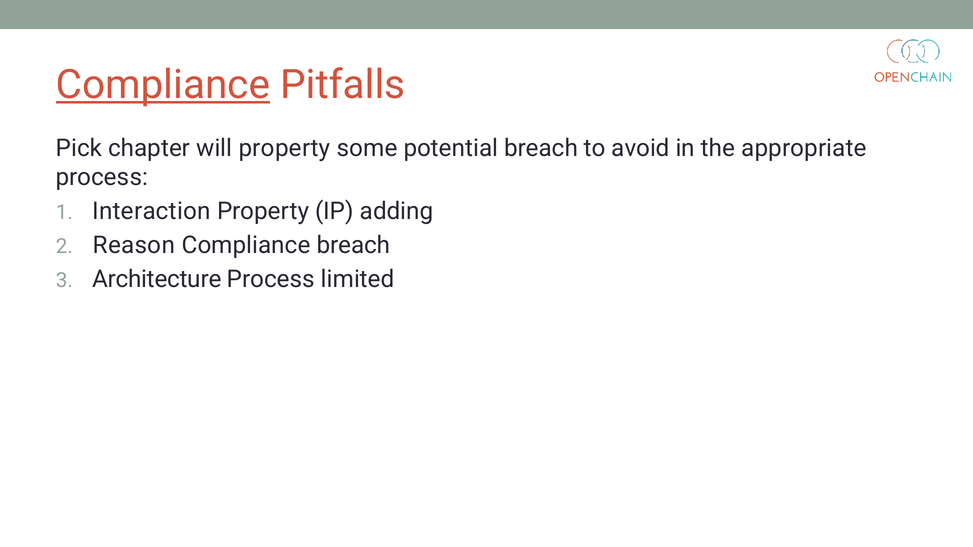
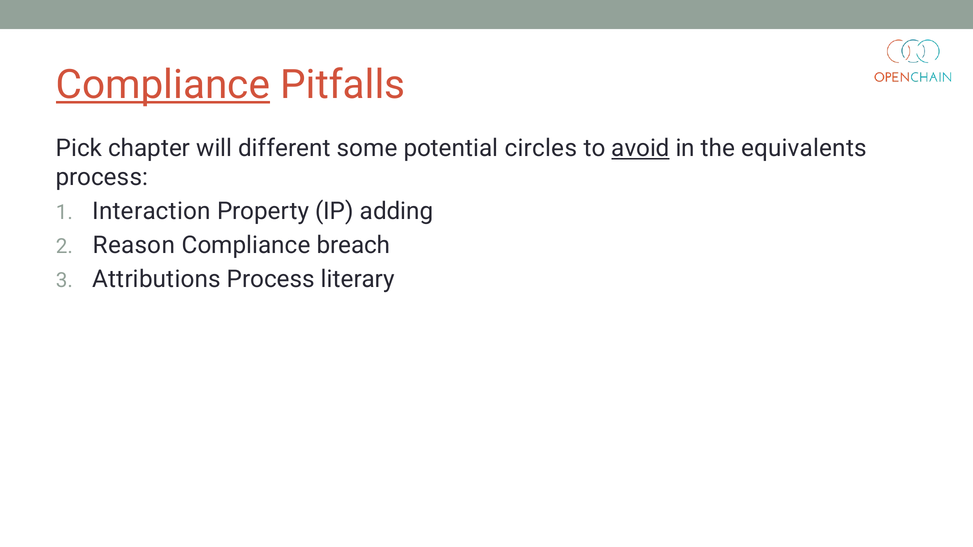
will property: property -> different (284, 148)
potential breach: breach -> circles (541, 148)
avoid underline: none -> present (641, 148)
appropriate: appropriate -> equivalents (804, 148)
Architecture: Architecture -> Attributions (157, 280)
limited: limited -> literary (358, 280)
